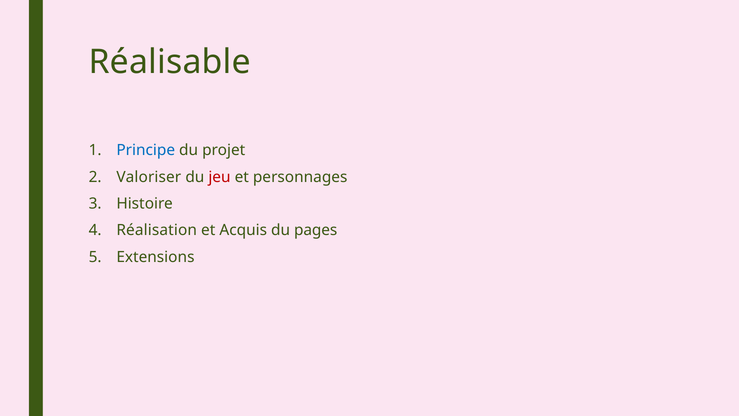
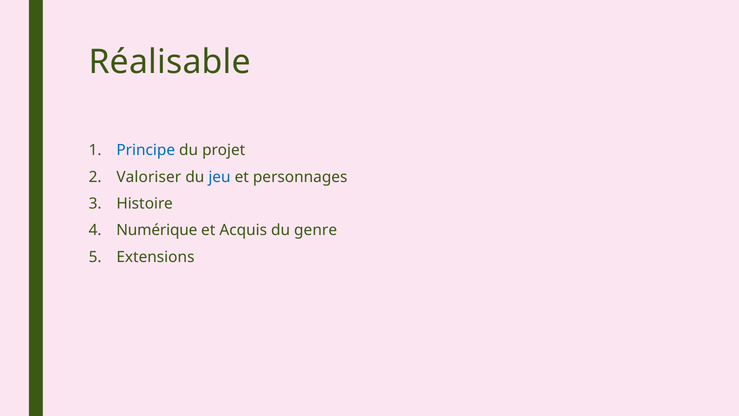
jeu colour: red -> blue (219, 177)
Réalisation: Réalisation -> Numérique (157, 230)
pages: pages -> genre (316, 230)
